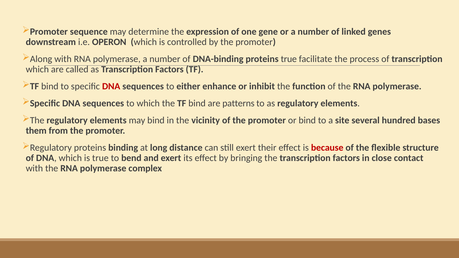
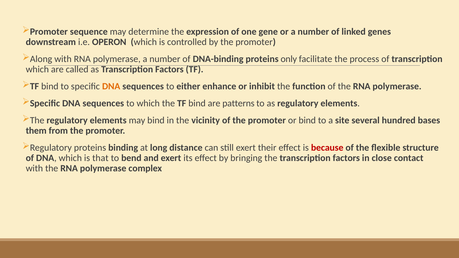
proteins true: true -> only (289, 59)
DNA colour: red -> orange (111, 86)
is true: true -> that (100, 158)
